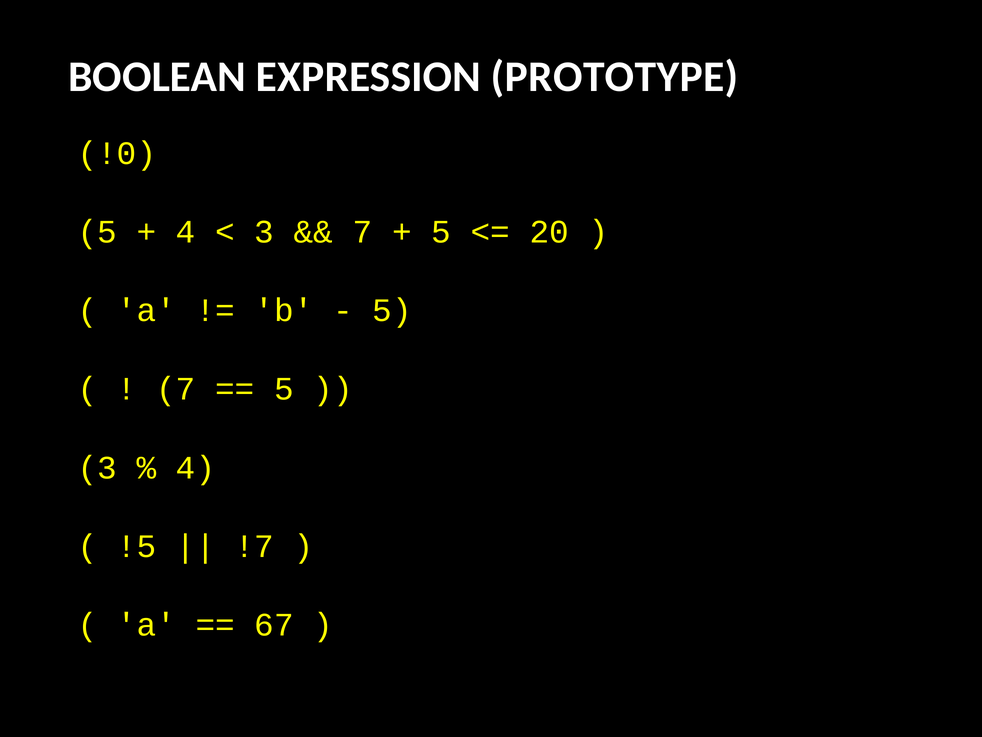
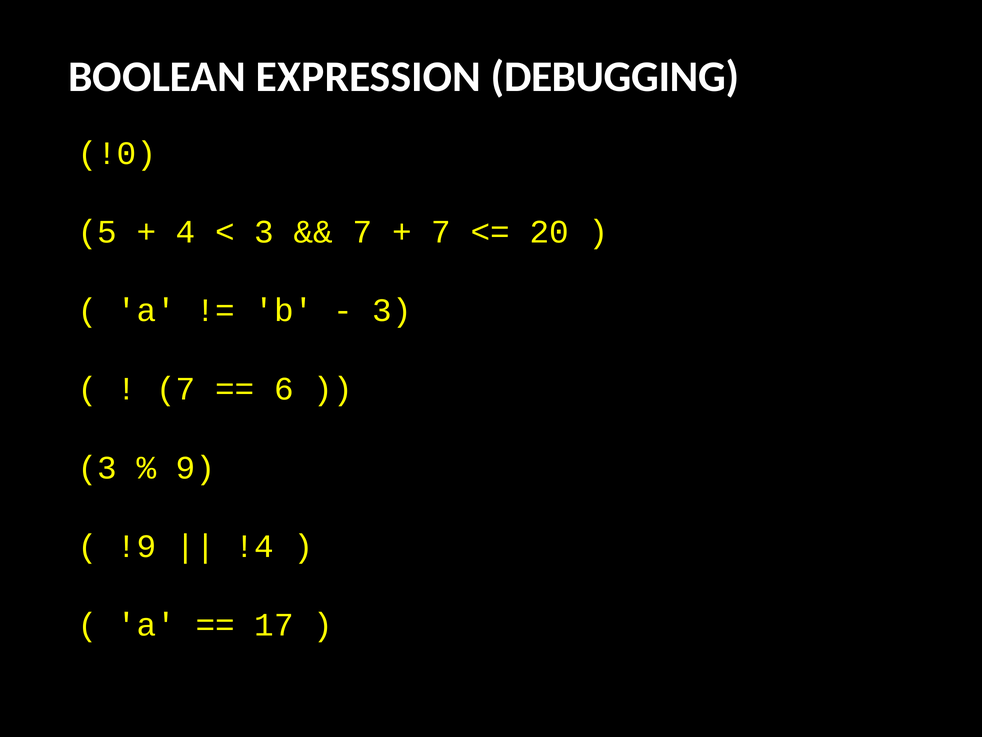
PROTOTYPE: PROTOTYPE -> DEBUGGING (615, 77)
5: 5 -> 7 (441, 232)
5: 5 -> 3 (392, 310)
5: 5 -> 6 (284, 389)
4: 4 -> 9 (196, 467)
!5: !5 -> !9 (137, 546)
!7: !7 -> !4 (254, 546)
67: 67 -> 17 (274, 625)
